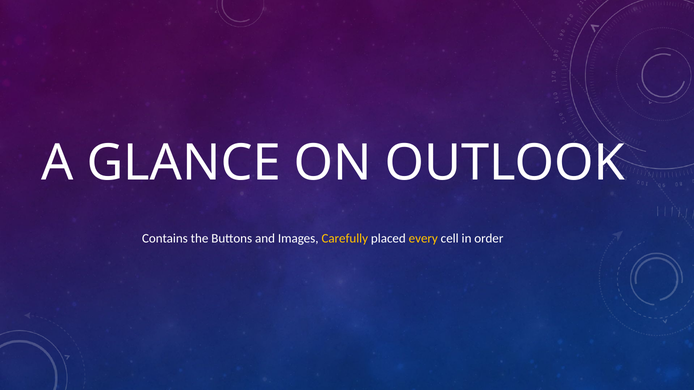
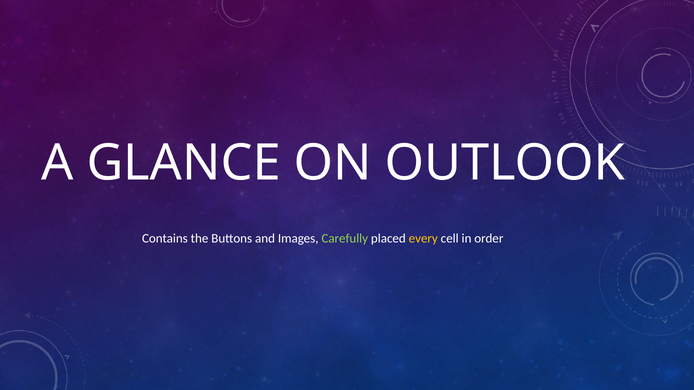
Carefully colour: yellow -> light green (345, 238)
